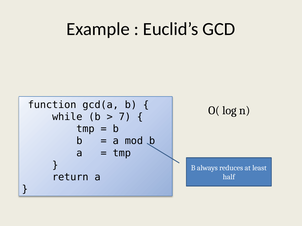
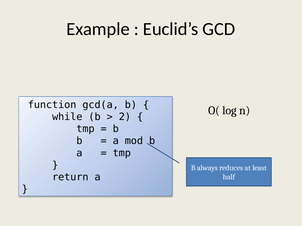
7: 7 -> 2 (125, 117)
